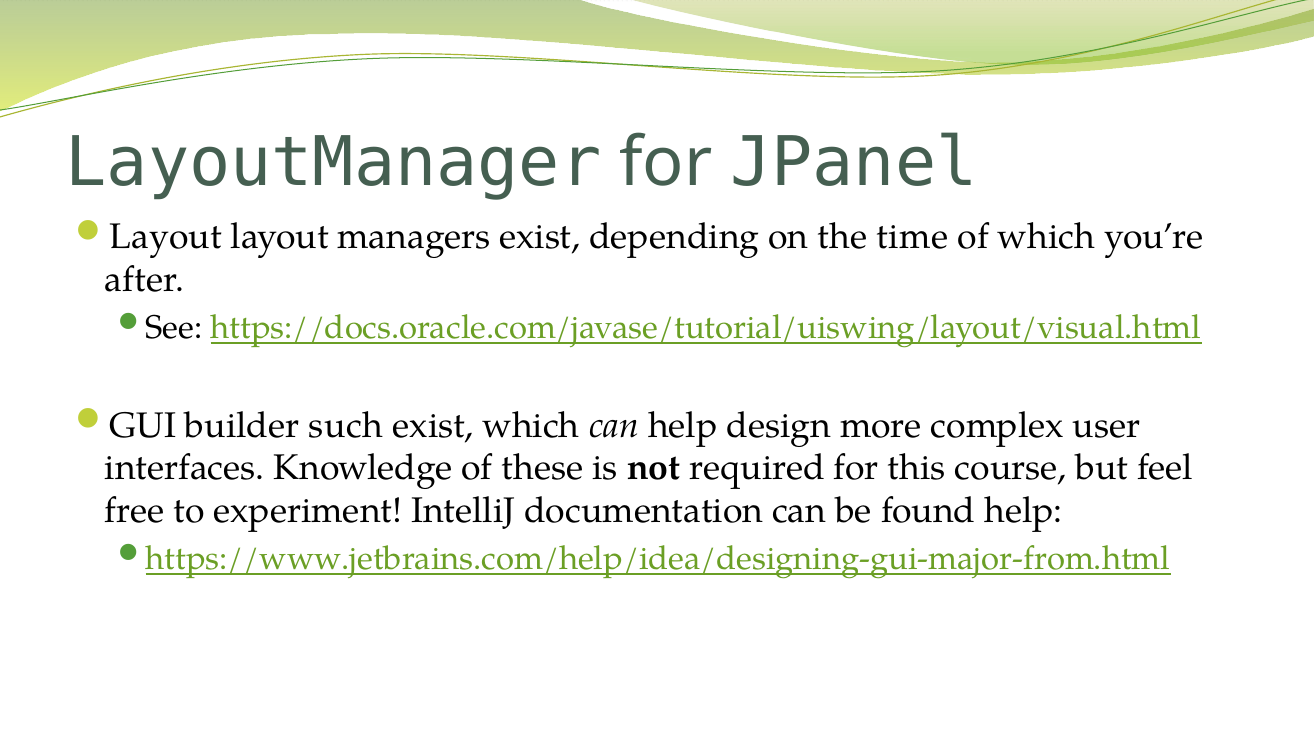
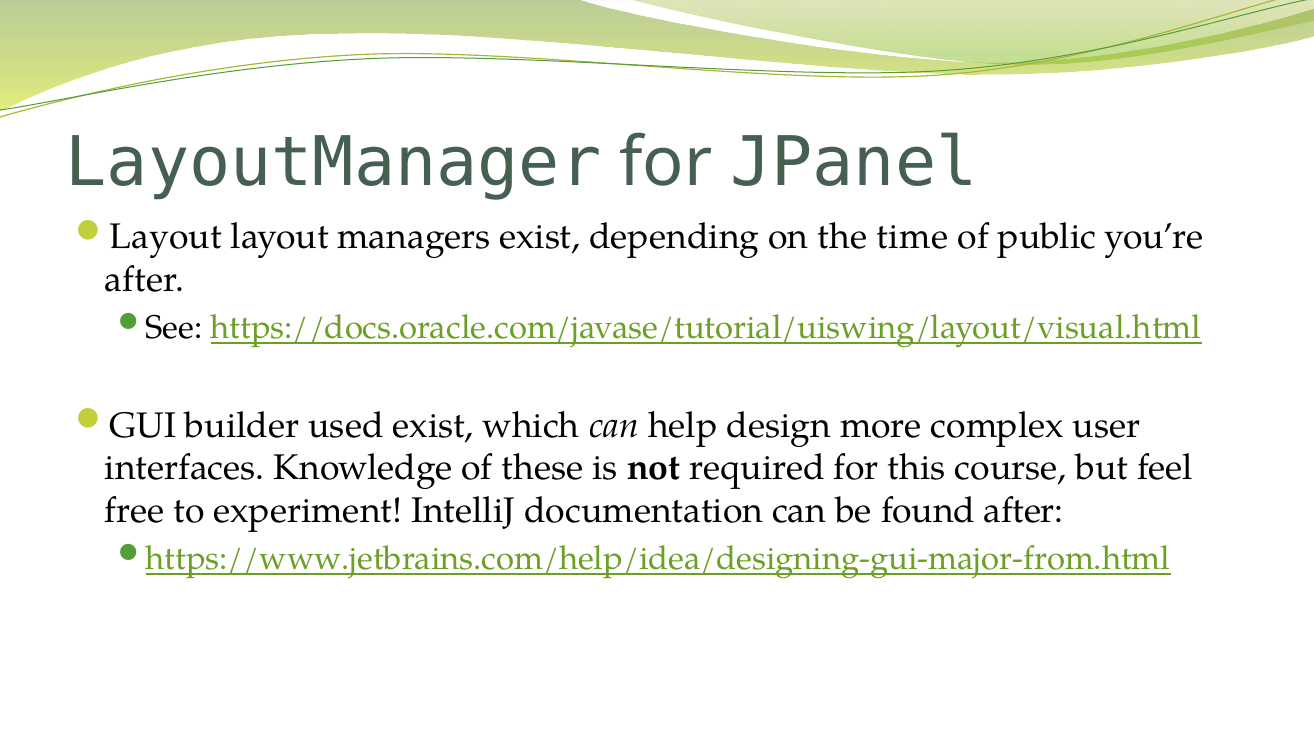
of which: which -> public (1047, 237)
such: such -> used (346, 425)
found help: help -> after (1024, 511)
